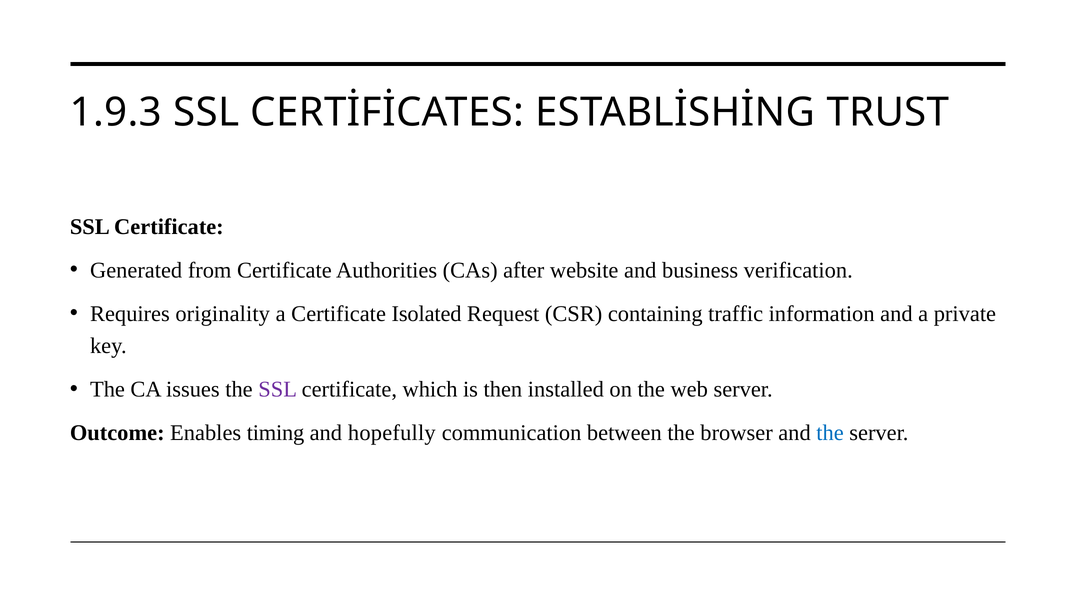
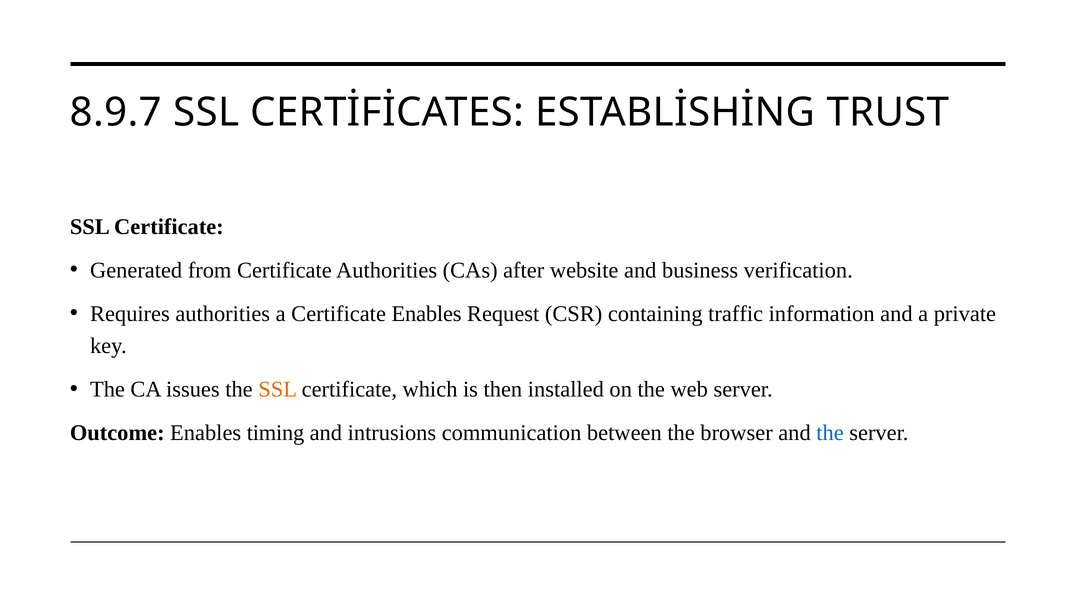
1.9.3: 1.9.3 -> 8.9.7 (116, 112)
Requires originality: originality -> authorities (223, 314)
Certificate Isolated: Isolated -> Enables (427, 314)
SSL colour: purple -> orange (278, 390)
hopefully: hopefully -> intrusions (392, 433)
